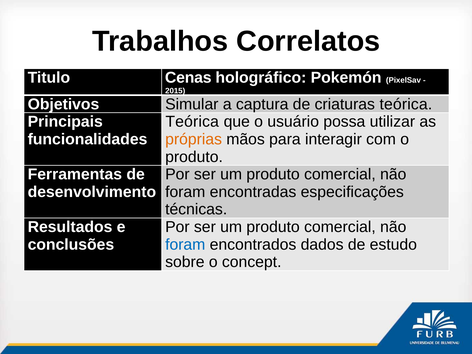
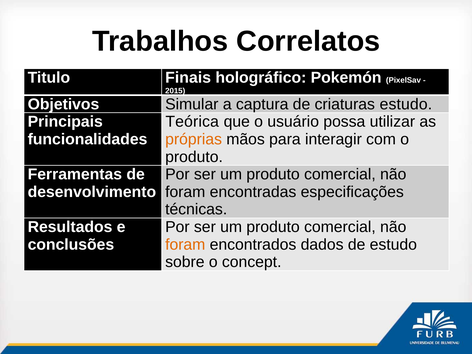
Cenas: Cenas -> Finais (188, 78)
criaturas teórica: teórica -> estudo (406, 104)
foram colour: blue -> orange (185, 245)
